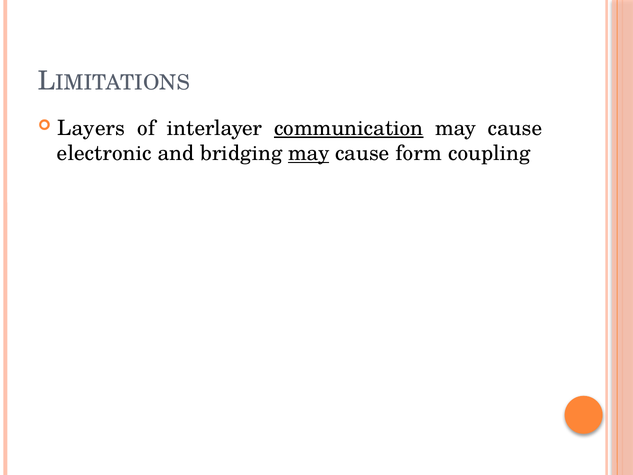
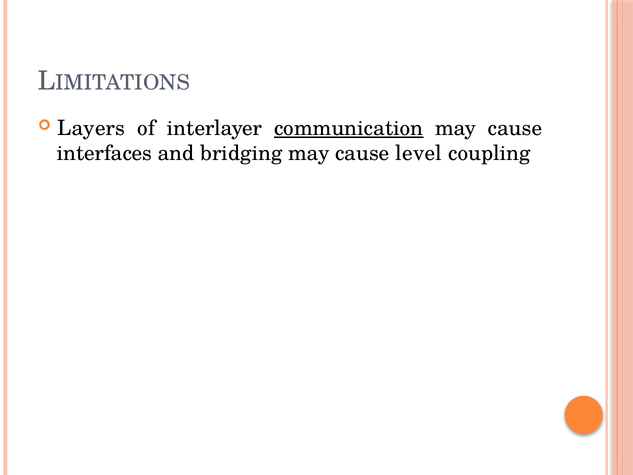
electronic: electronic -> interfaces (104, 153)
may underline: present -> none (309, 153)
form: form -> level (419, 153)
